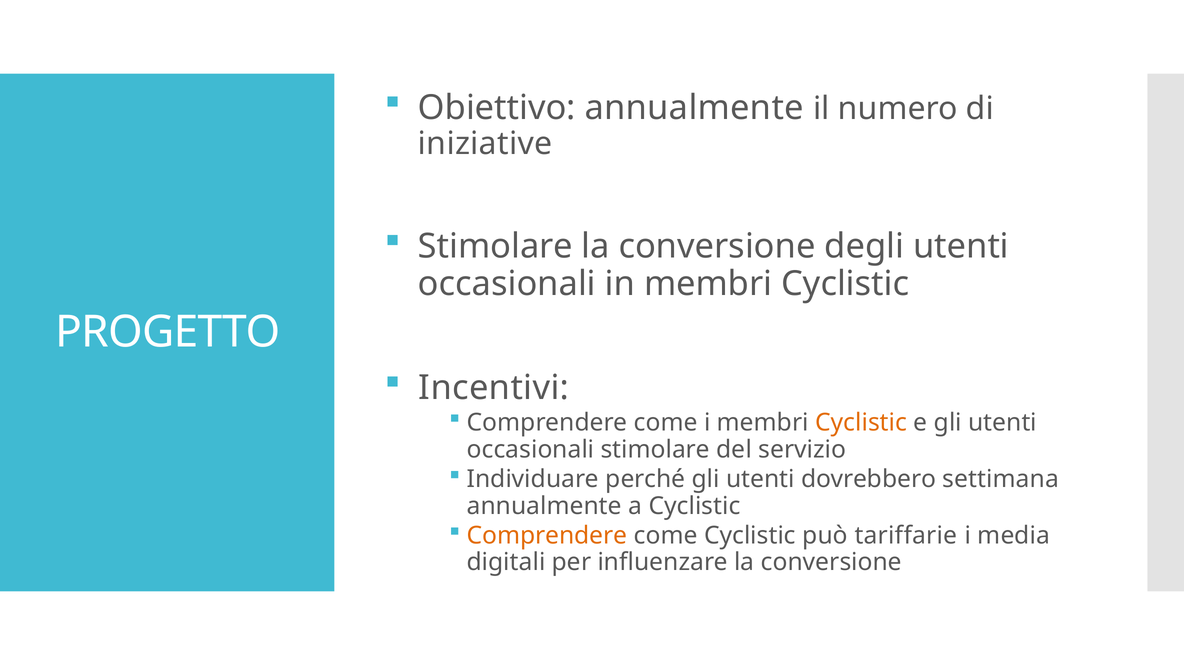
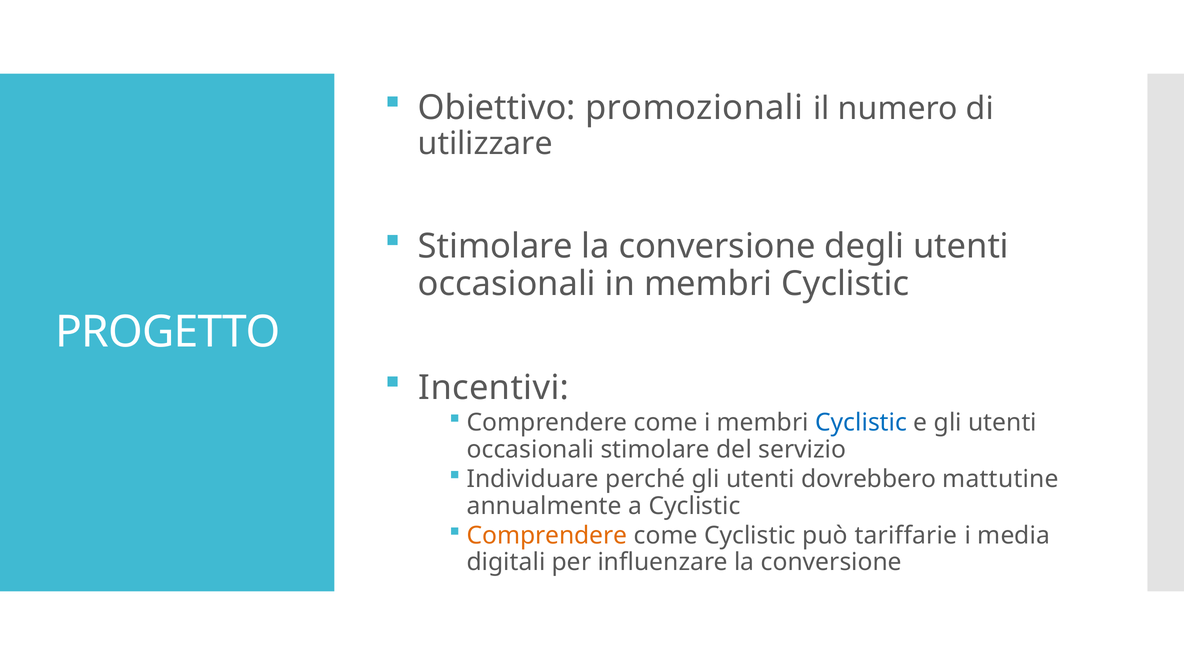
Obiettivo annualmente: annualmente -> promozionali (694, 108)
iniziative: iniziative -> utilizzare (485, 144)
Cyclistic colour: orange -> blue (861, 423)
settimana: settimana -> mattutine (1001, 479)
